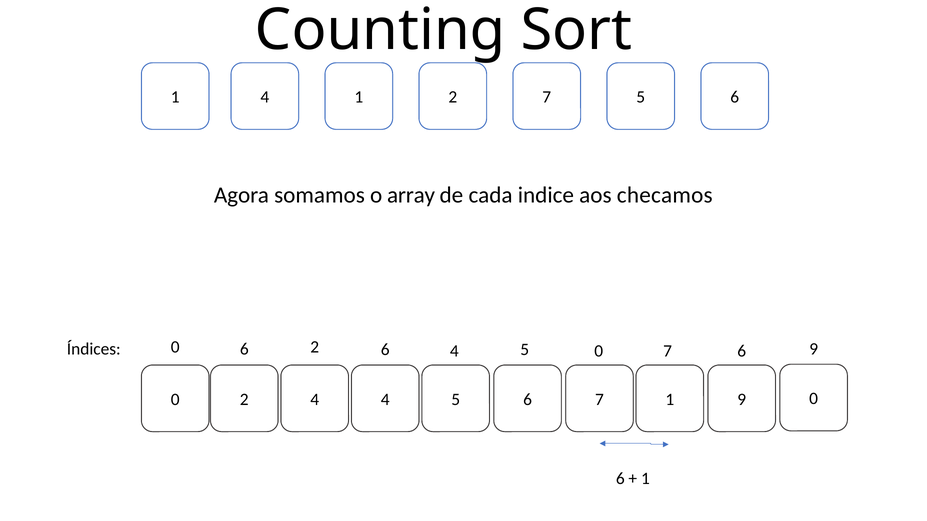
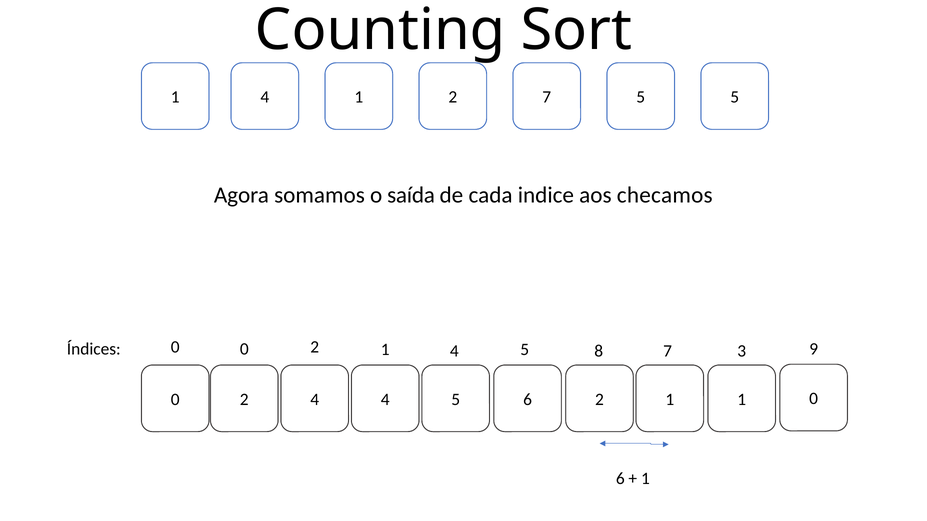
7 5 6: 6 -> 5 (735, 97)
array: array -> saída (411, 195)
0 6: 6 -> 0 (244, 349)
6: 6 -> 1 (385, 350)
5 0: 0 -> 8 (599, 352)
7 6: 6 -> 3 (742, 352)
6 7: 7 -> 2 (599, 400)
1 9: 9 -> 1 (742, 400)
